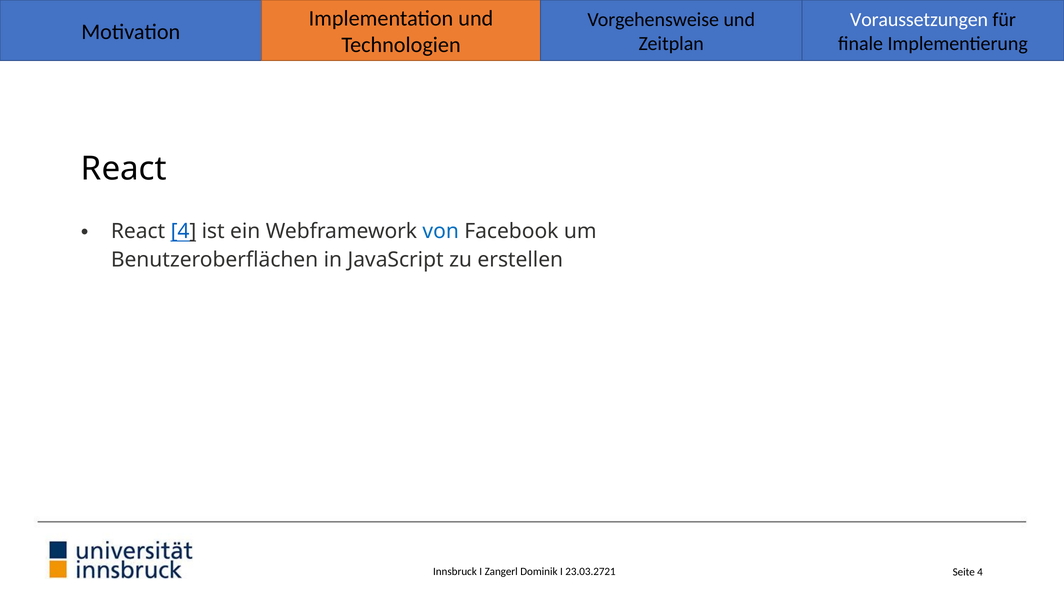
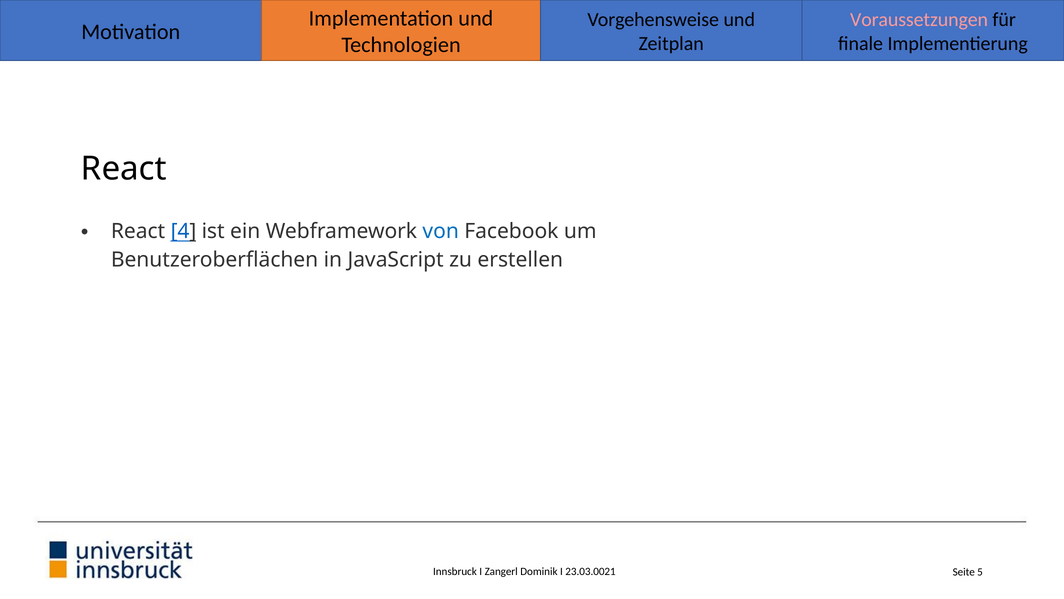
Voraussetzungen colour: white -> pink (919, 20)
23.03.2721: 23.03.2721 -> 23.03.0021 (591, 571)
Seite 4: 4 -> 5 (980, 571)
